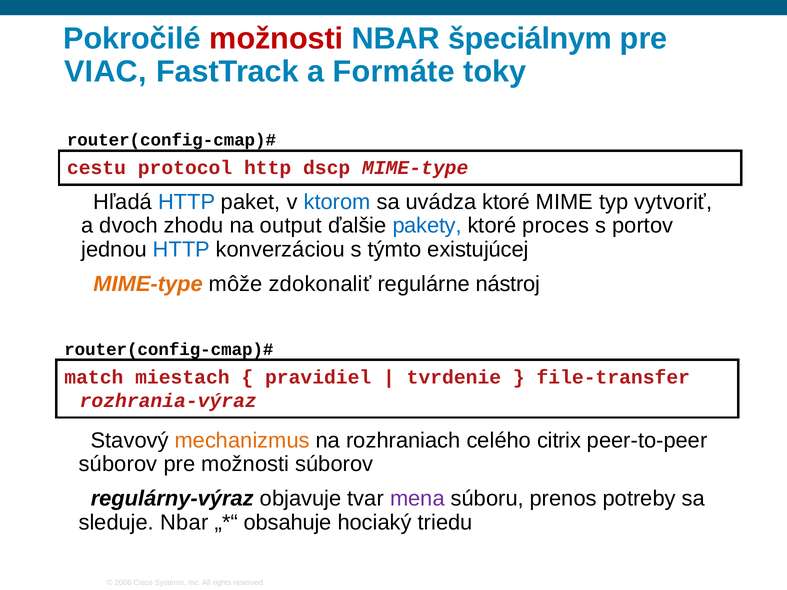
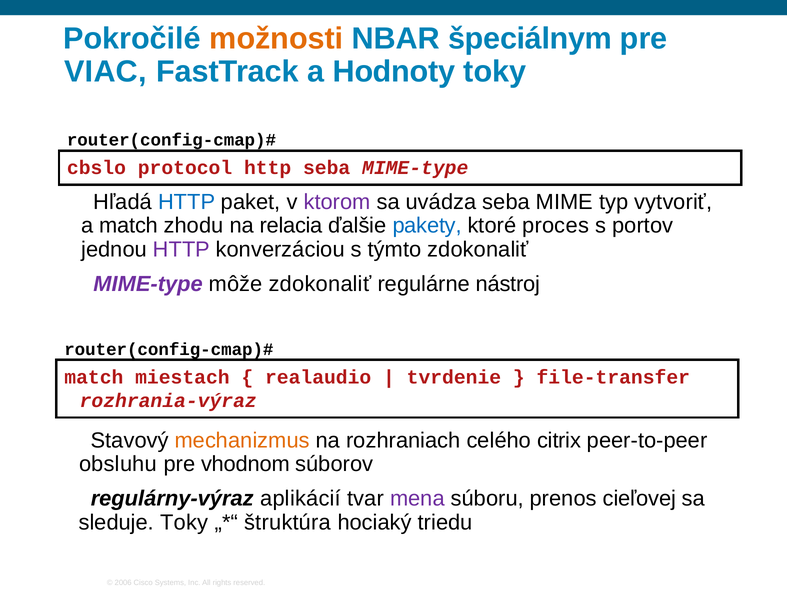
možnosti colour: red -> orange (276, 38)
Formáte: Formáte -> Hodnoty (394, 72)
cestu: cestu -> cbslo (96, 168)
http dscp: dscp -> seba (327, 168)
ktorom colour: blue -> purple (337, 202)
uvádza ktoré: ktoré -> seba (506, 202)
a dvoch: dvoch -> match (129, 226)
output: output -> relacia (291, 226)
HTTP colour: blue -> purple (181, 249)
týmto existujúcej: existujúcej -> zdokonaliť (478, 249)
MIME-type colour: orange -> purple (148, 284)
pravidiel: pravidiel -> realaudio (318, 377)
súborov: súborov -> obsluhu (118, 464)
pre možnosti: možnosti -> vhodnom (245, 464)
objavuje: objavuje -> aplikácií (301, 499)
potreby: potreby -> cieľovej (639, 499)
sleduje Nbar: Nbar -> Toky (184, 523)
obsahuje: obsahuje -> štruktúra (288, 523)
